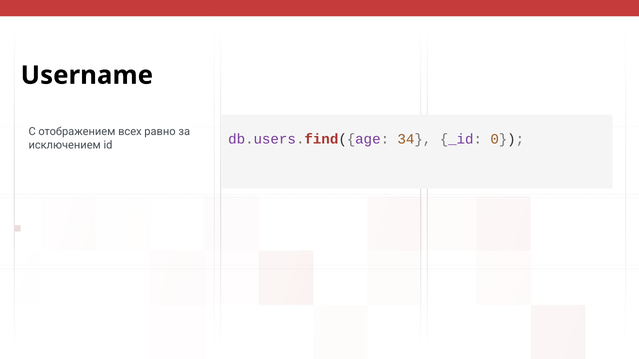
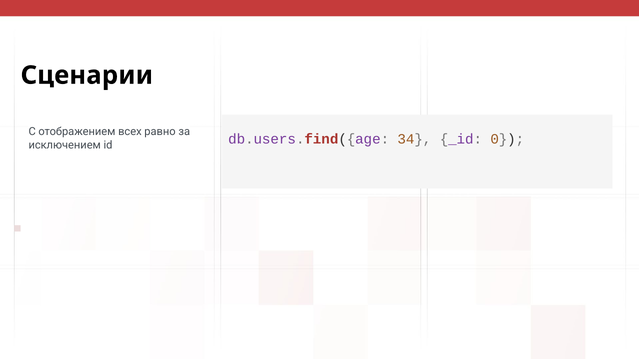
Username: Username -> Сценарии (87, 75)
